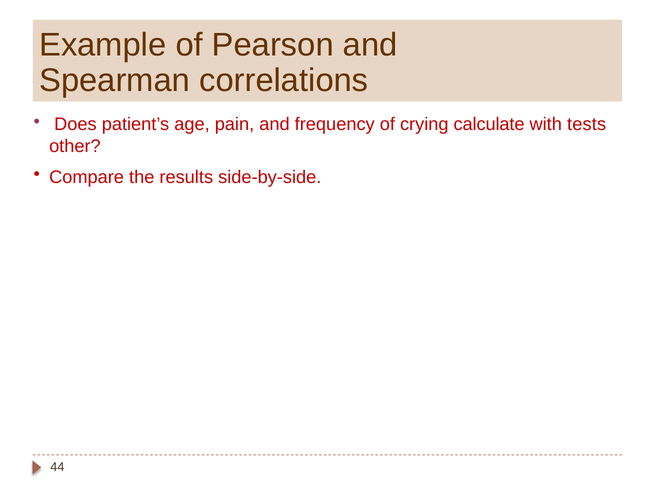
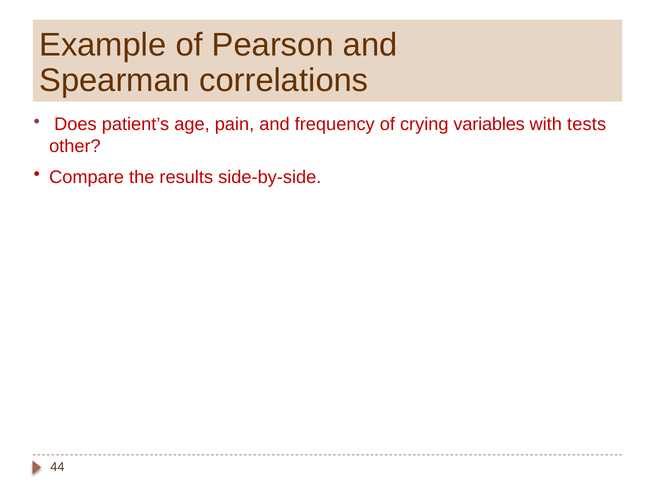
calculate: calculate -> variables (489, 125)
